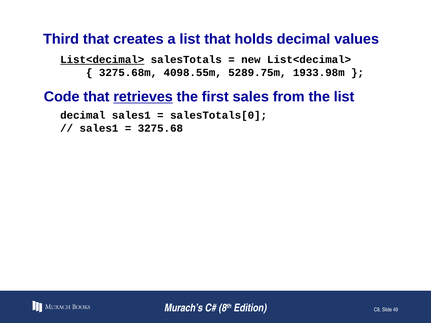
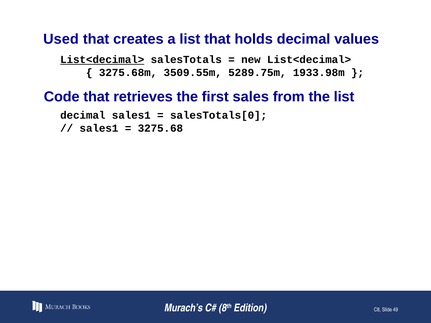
Third: Third -> Used (61, 39)
4098.55m: 4098.55m -> 3509.55m (193, 73)
retrieves underline: present -> none (143, 97)
